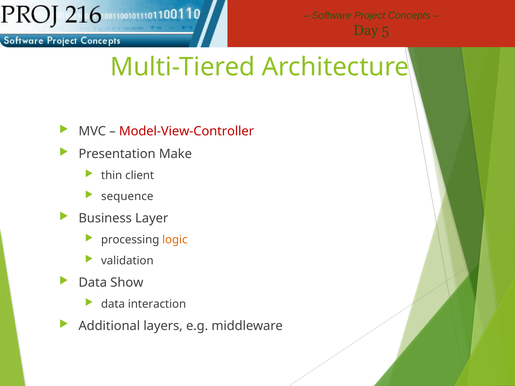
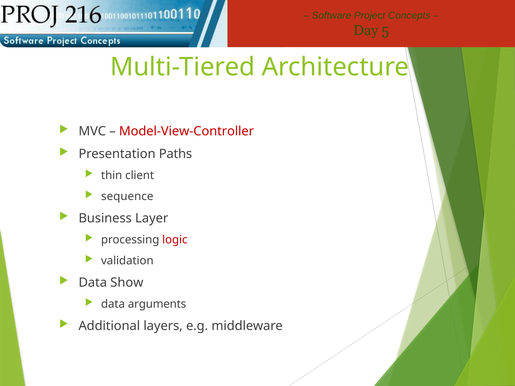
Make: Make -> Paths (176, 154)
logic colour: orange -> red (175, 240)
interaction: interaction -> arguments (157, 304)
